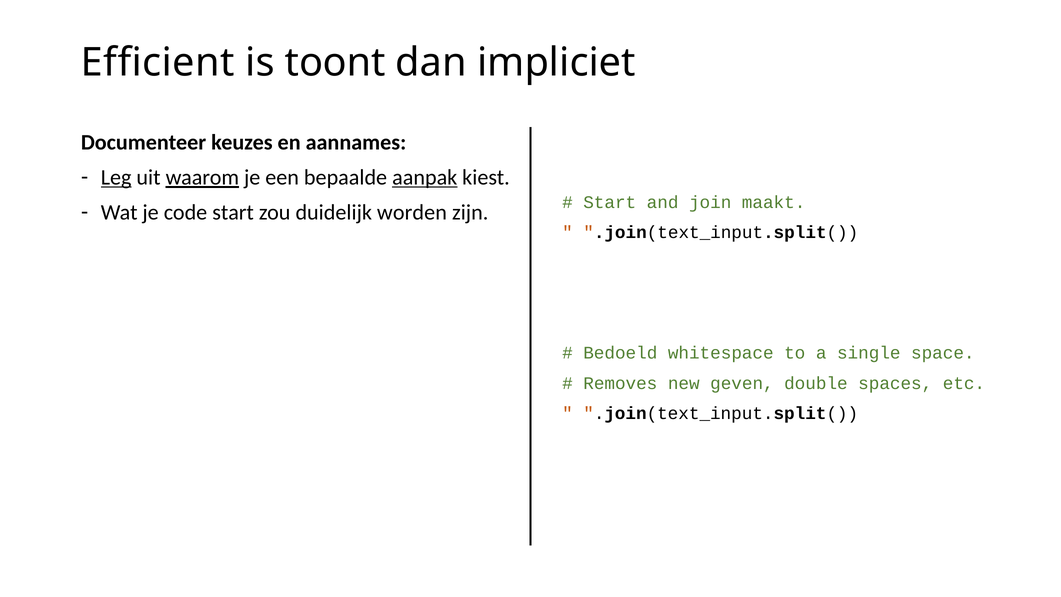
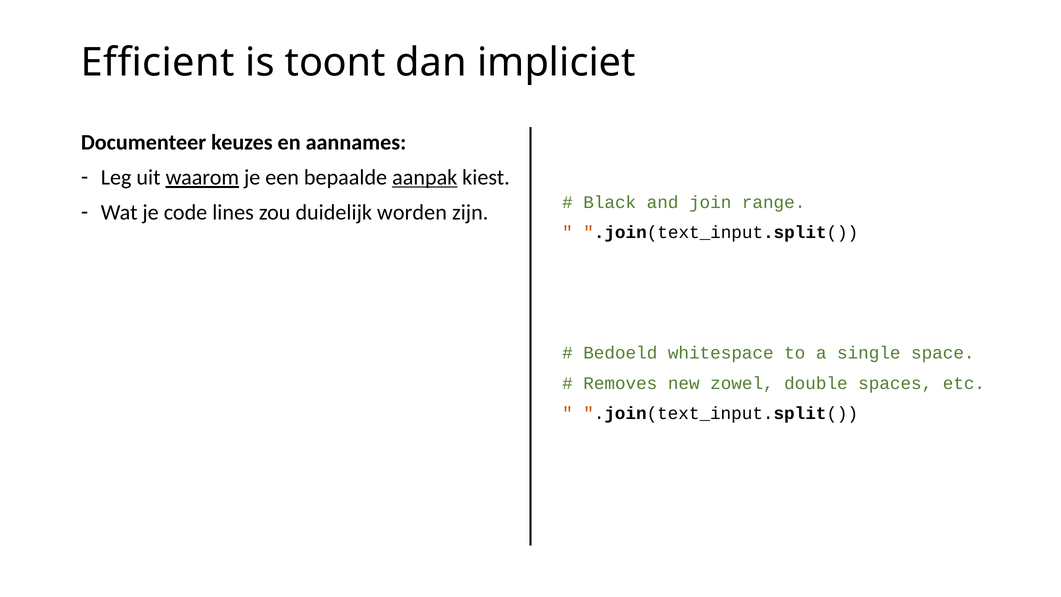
Leg underline: present -> none (116, 178)
code start: start -> lines (233, 212)
Start: Start -> Black (610, 202)
maakt: maakt -> range (774, 202)
geven: geven -> zowel (742, 383)
